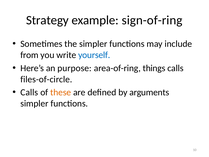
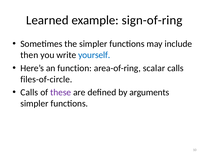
Strategy: Strategy -> Learned (47, 20)
from: from -> then (29, 55)
purpose: purpose -> function (75, 68)
things: things -> scalar (154, 68)
these colour: orange -> purple (61, 92)
